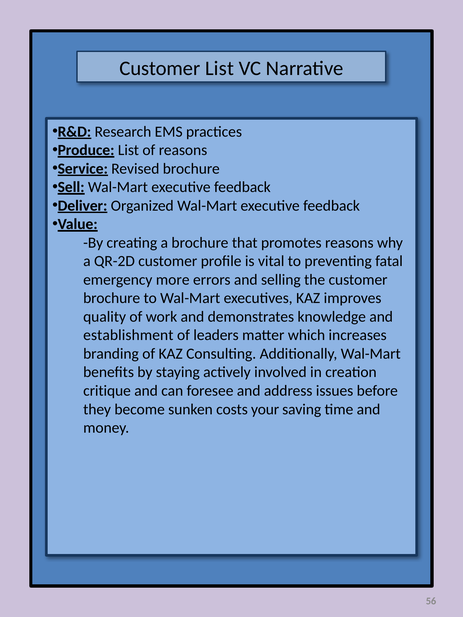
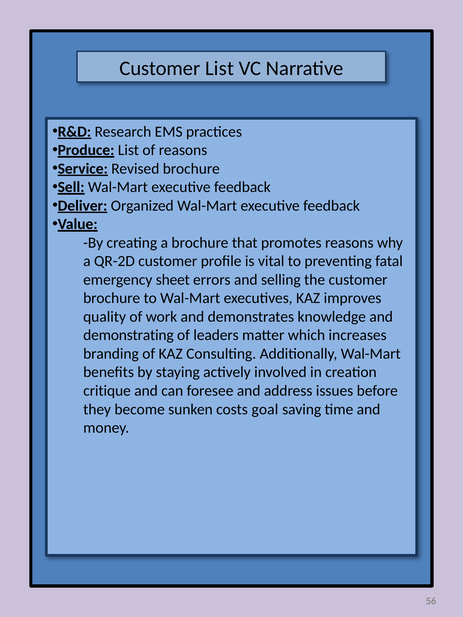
more: more -> sheet (173, 280)
establishment: establishment -> demonstrating (128, 335)
your: your -> goal (265, 409)
